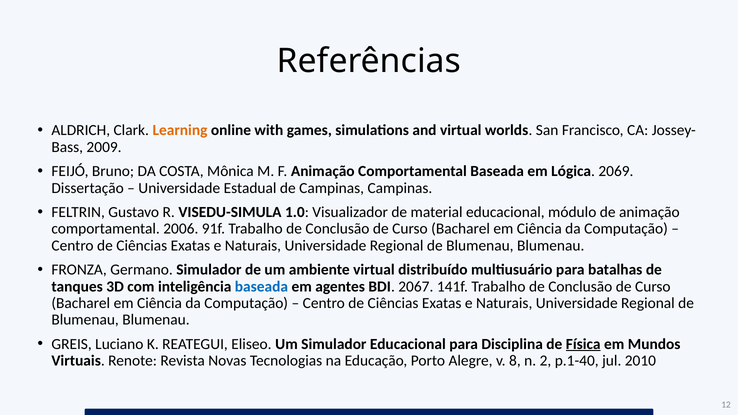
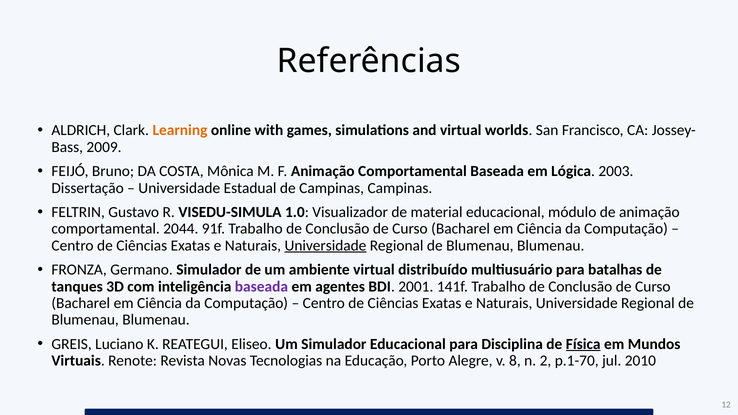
2069: 2069 -> 2003 (616, 171)
2006: 2006 -> 2044 (181, 229)
Universidade underline: none -> present (325, 246)
baseada colour: blue -> purple (261, 287)
2067: 2067 -> 2001 (416, 287)
p.1-40: p.1-40 -> p.1-70 (577, 361)
